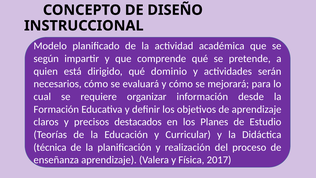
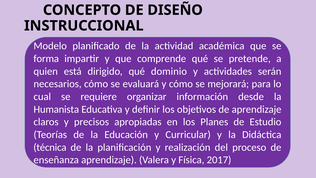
según: según -> forma (46, 59)
Formación: Formación -> Humanista (56, 109)
destacados: destacados -> apropiadas (138, 122)
